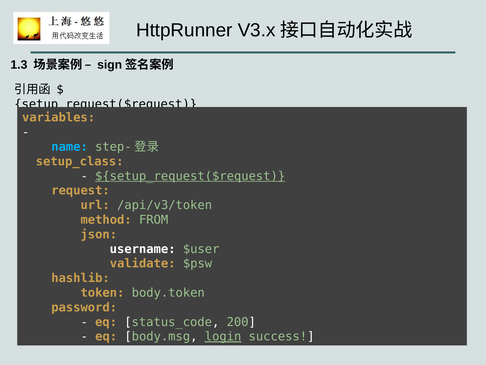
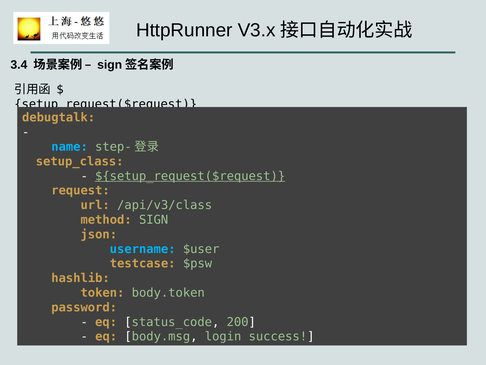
1.3: 1.3 -> 3.4 (19, 65)
variables: variables -> debugtalk (59, 117)
/api/v3/token: /api/v3/token -> /api/v3/class (165, 205)
FROM: FROM -> SIGN (154, 219)
username colour: white -> light blue (143, 249)
validate: validate -> testcase (143, 263)
login underline: present -> none (223, 336)
